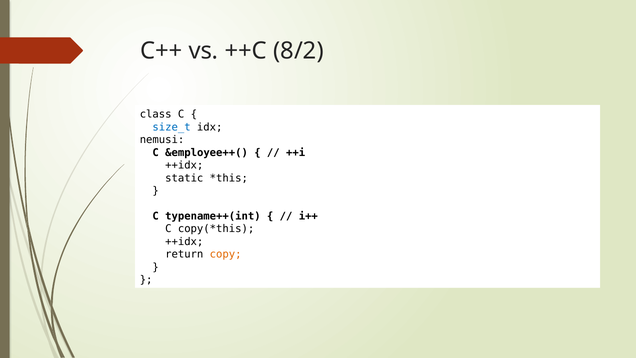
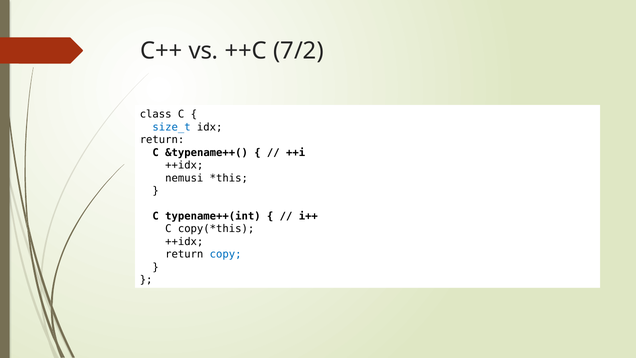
8/2: 8/2 -> 7/2 (298, 51)
nemusi: nemusi -> return (162, 140)
&employee++(: &employee++( -> &typename++( (207, 152)
static: static -> nemusi (184, 178)
copy colour: orange -> blue (226, 254)
